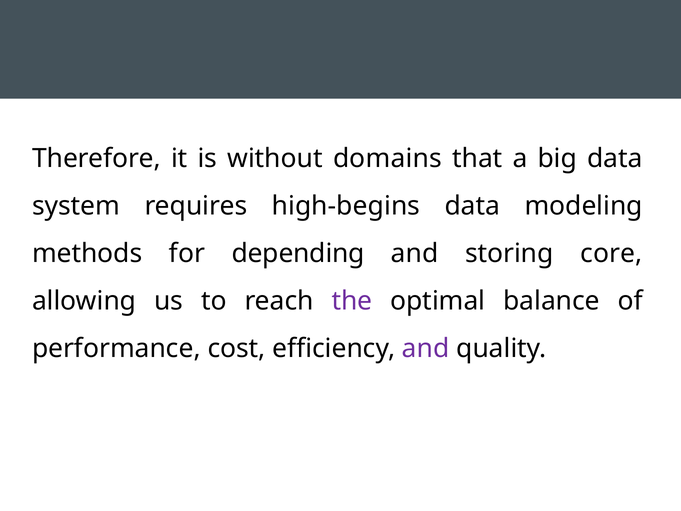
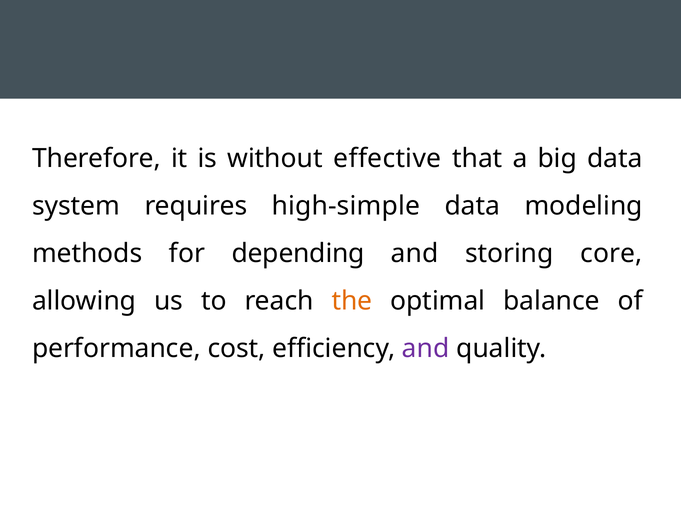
domains: domains -> effective (387, 158)
high-begins: high-begins -> high-simple (346, 206)
the colour: purple -> orange (352, 301)
